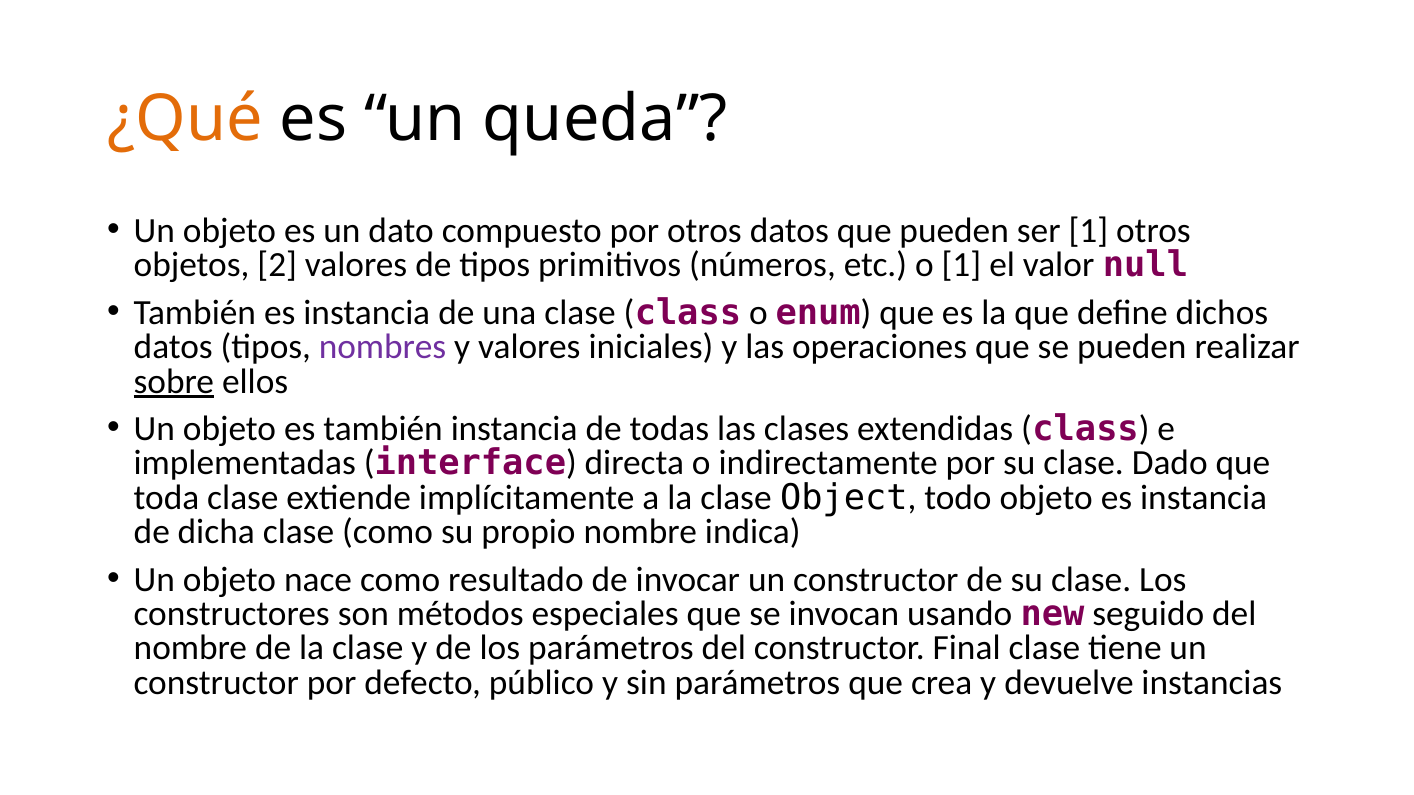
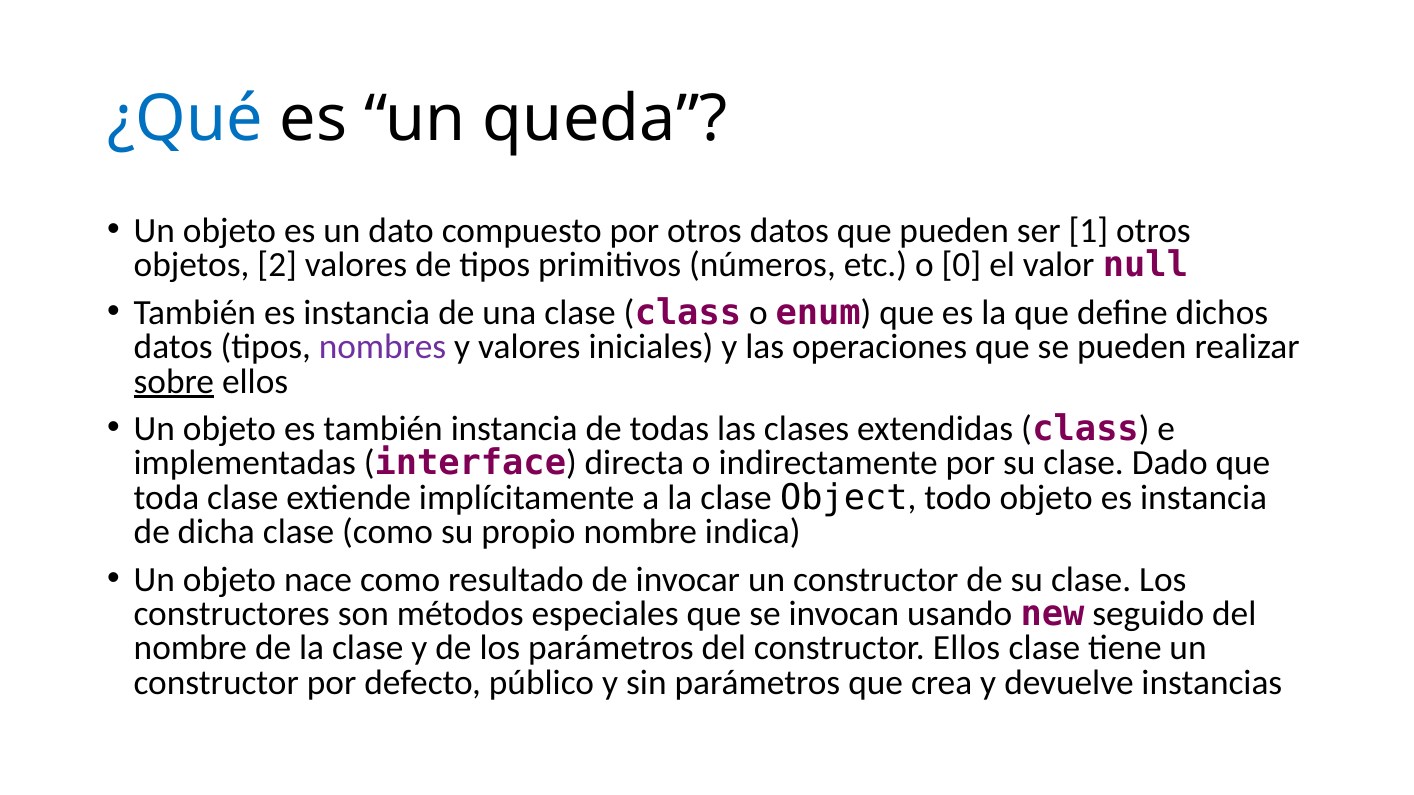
¿Qué colour: orange -> blue (185, 119)
o 1: 1 -> 0 (961, 265)
constructor Final: Final -> Ellos (966, 649)
